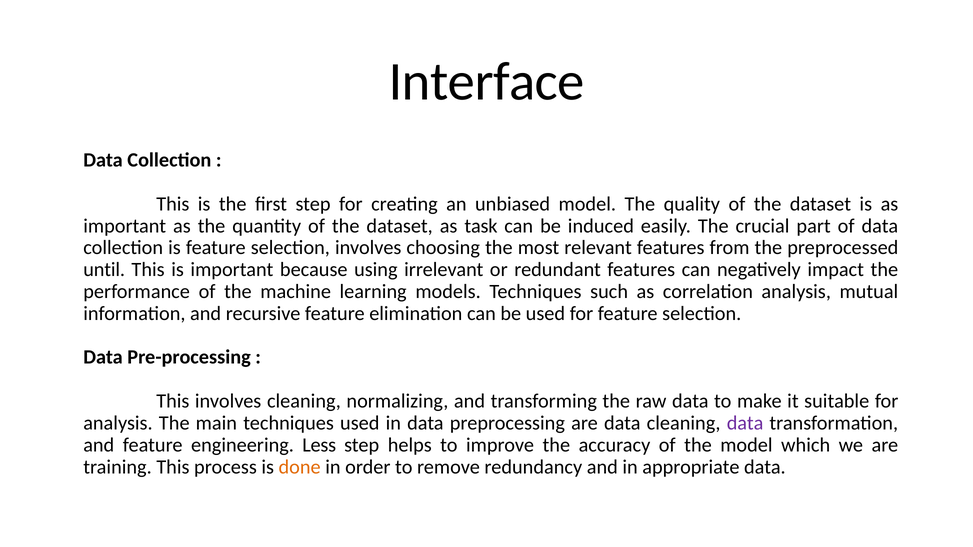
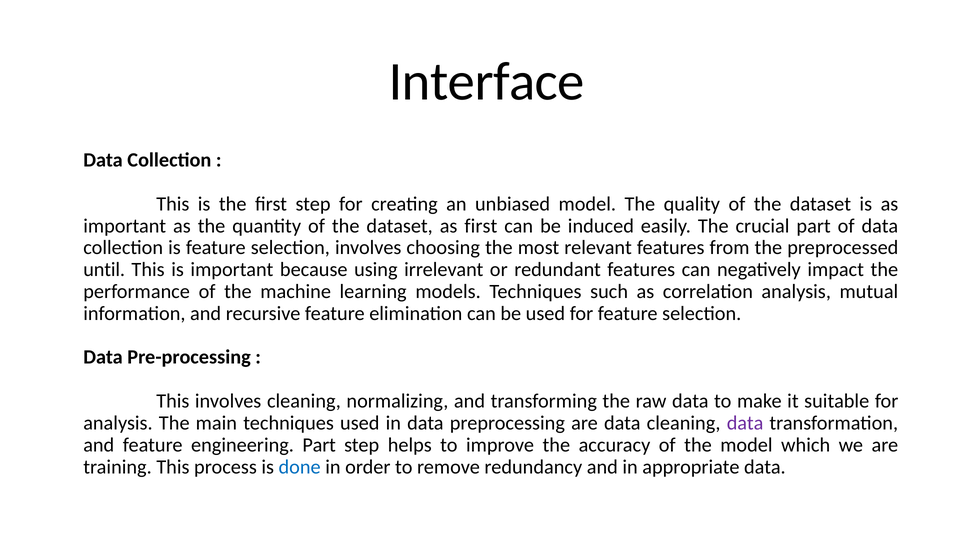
as task: task -> first (481, 226)
engineering Less: Less -> Part (319, 445)
done colour: orange -> blue (300, 467)
